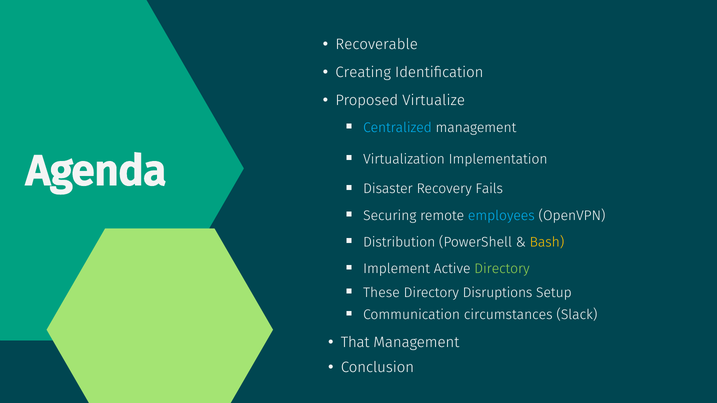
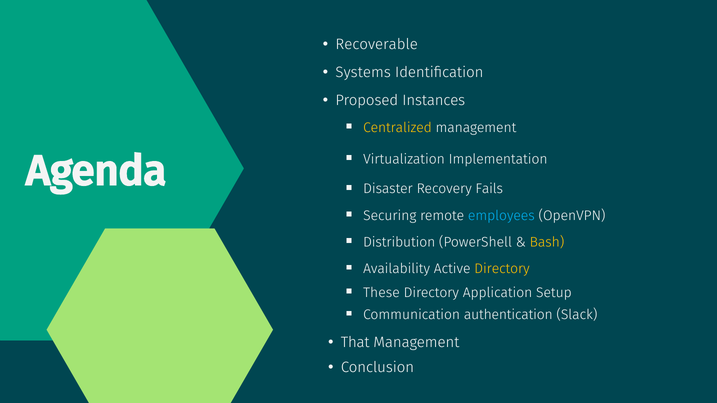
Creating: Creating -> Systems (363, 73)
Virtualize: Virtualize -> Instances (434, 101)
Centralized colour: light blue -> yellow (397, 128)
Implement: Implement -> Availability (397, 269)
Directory colour: light green -> yellow (502, 269)
Disruptions: Disruptions -> Application (498, 293)
circumstances: circumstances -> authentication (508, 315)
